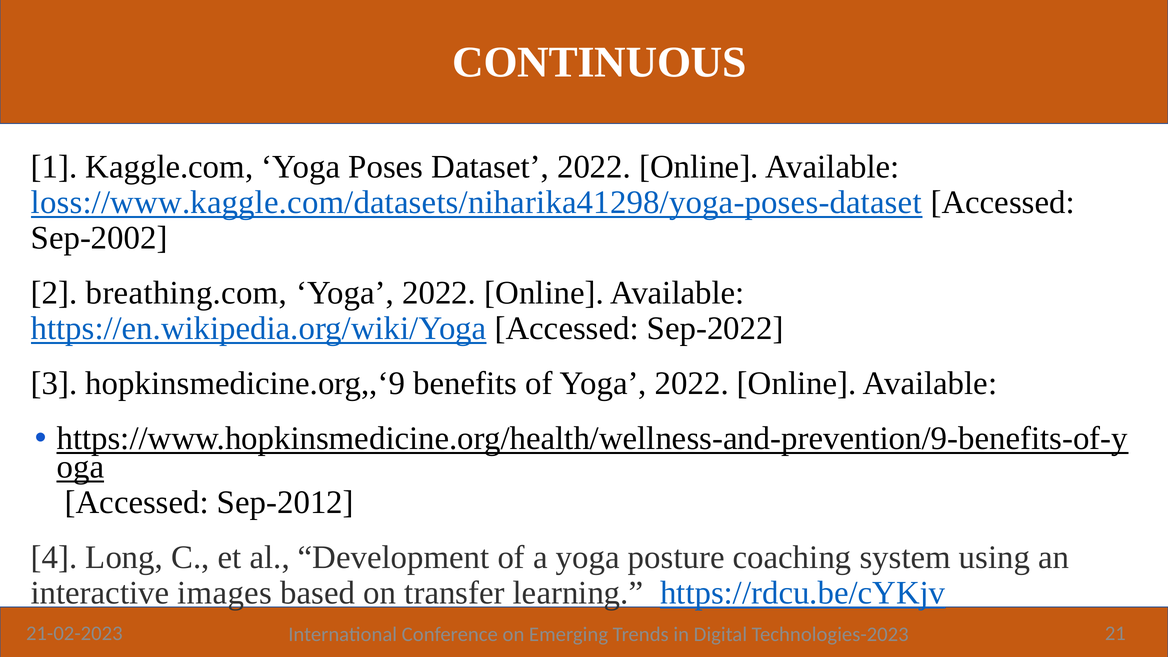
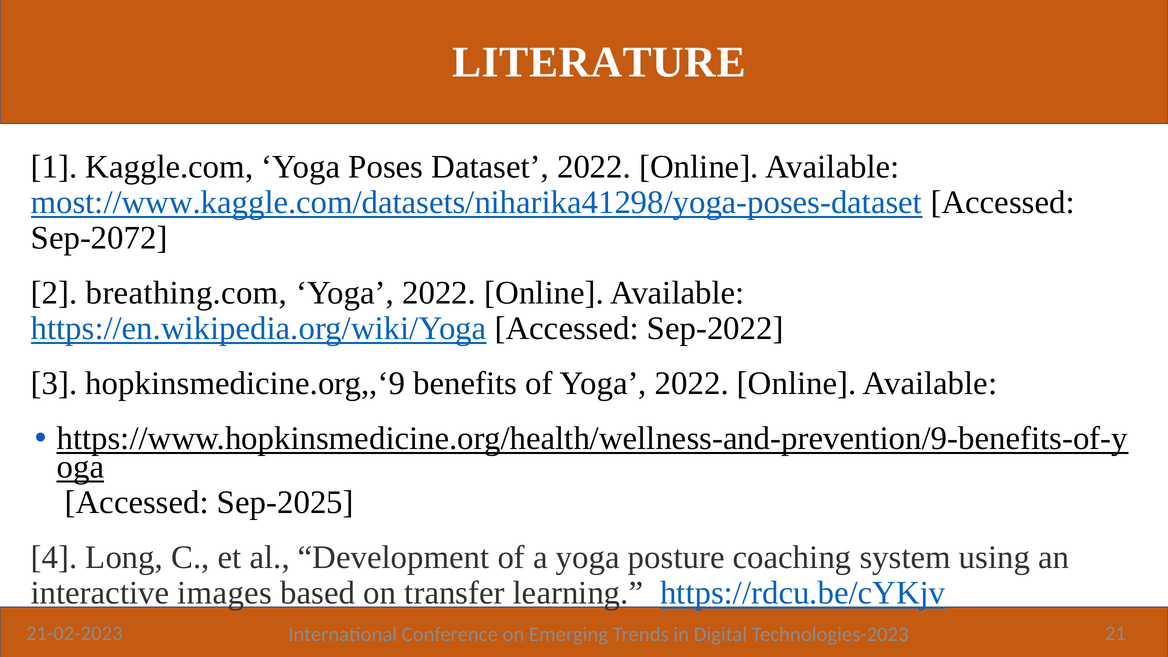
CONTINUOUS: CONTINUOUS -> LITERATURE (599, 62)
loss://www.kaggle.com/datasets/niharika41298/yoga-poses-dataset: loss://www.kaggle.com/datasets/niharika41298/yoga-poses-dataset -> most://www.kaggle.com/datasets/niharika41298/yoga-poses-dataset (476, 203)
Sep-2002: Sep-2002 -> Sep-2072 (99, 238)
Sep-2012: Sep-2012 -> Sep-2025 (285, 503)
